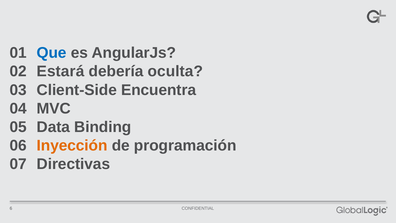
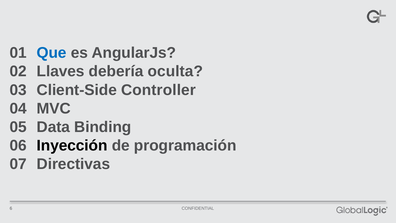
Estará: Estará -> Llaves (61, 71)
Encuentra: Encuentra -> Controller (159, 90)
Inyección colour: orange -> black (72, 145)
